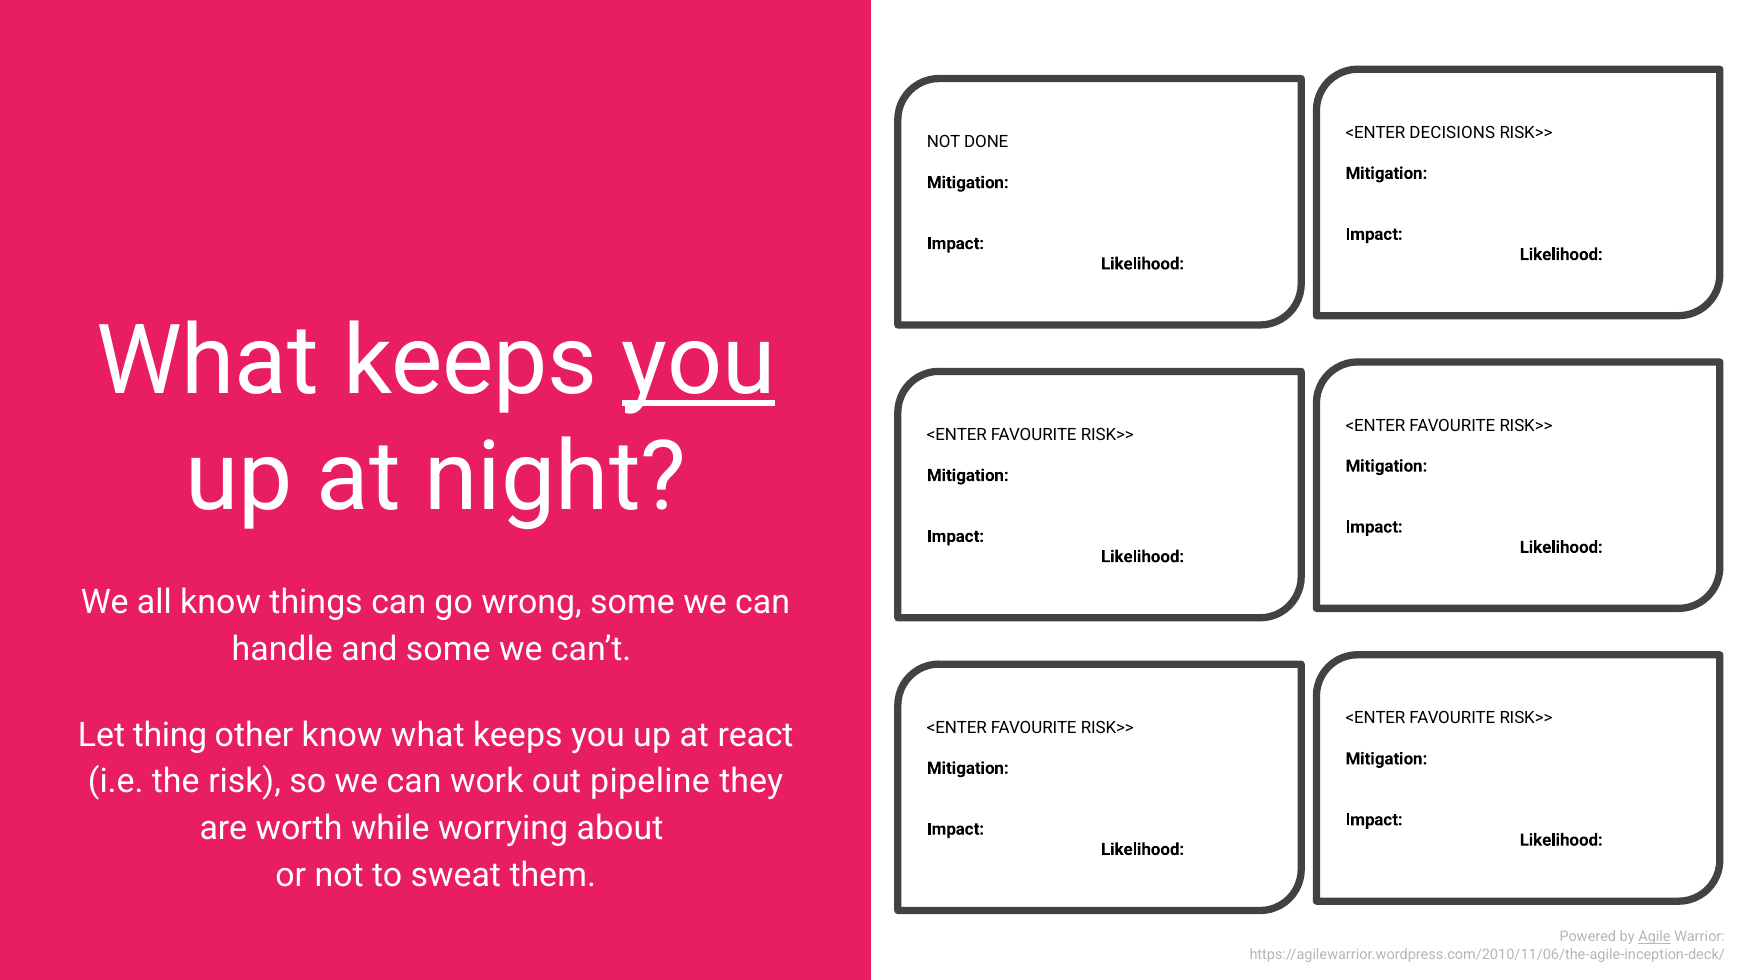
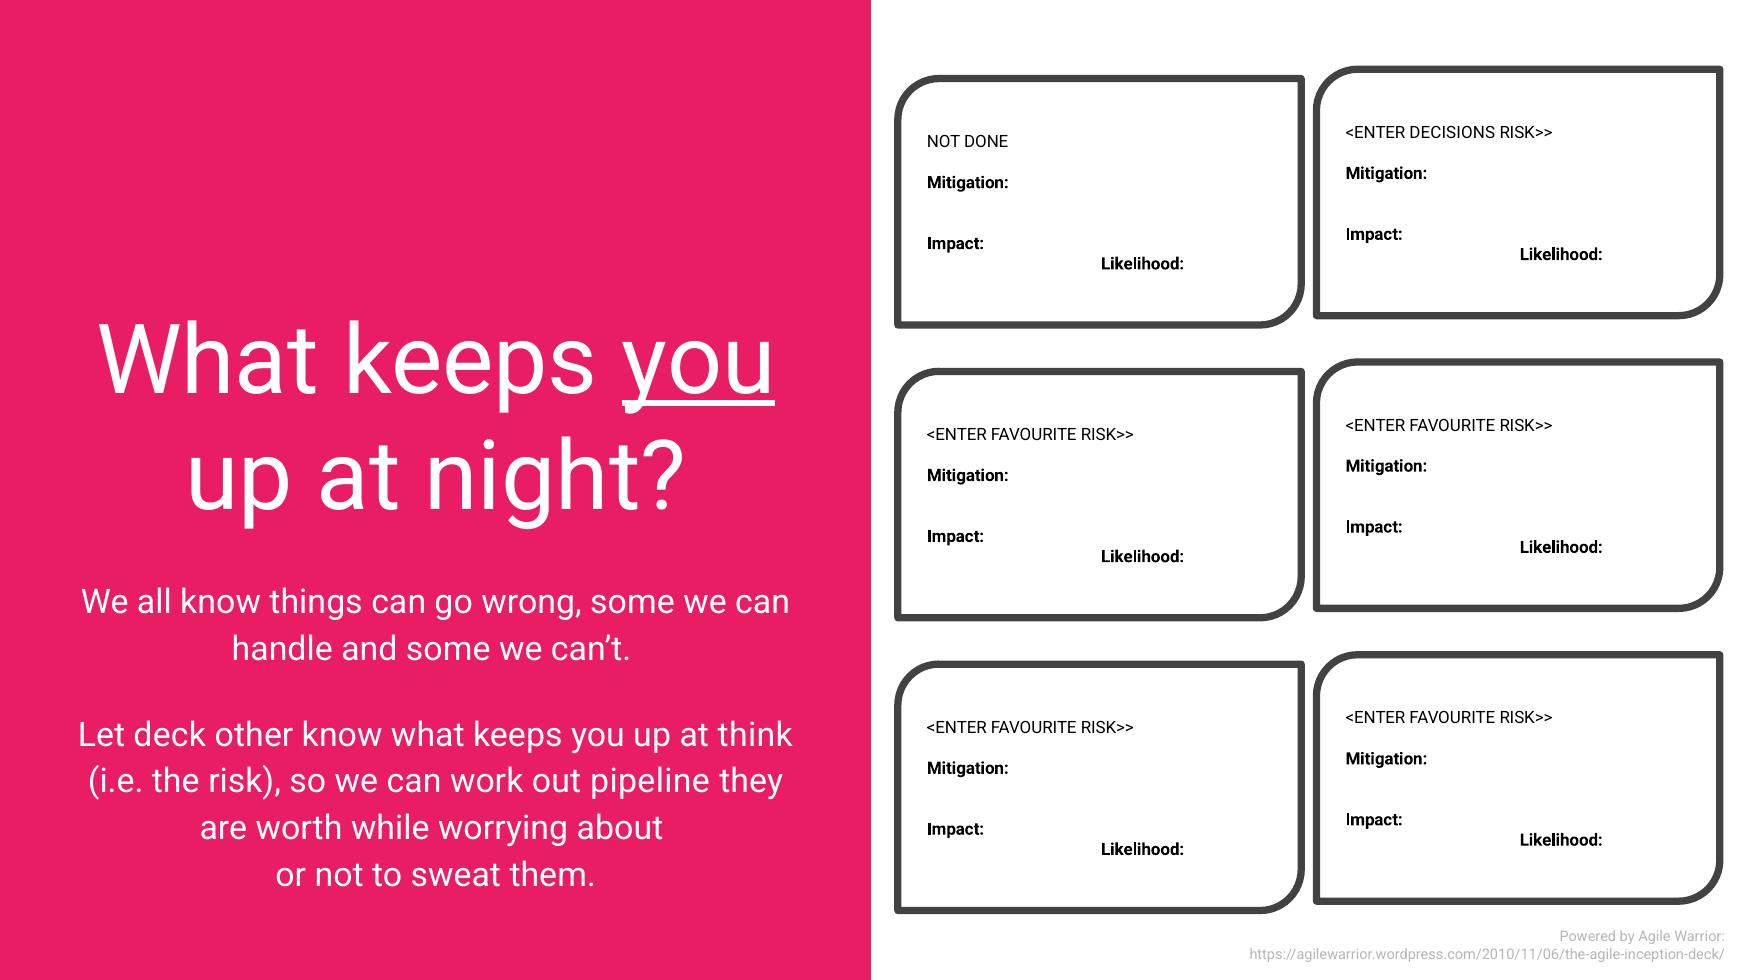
thing: thing -> deck (170, 735)
react: react -> think (755, 735)
Agile underline: present -> none (1654, 937)
